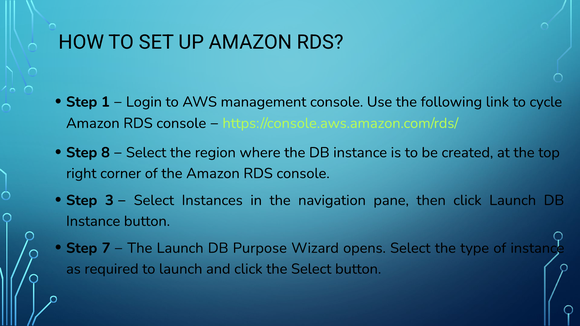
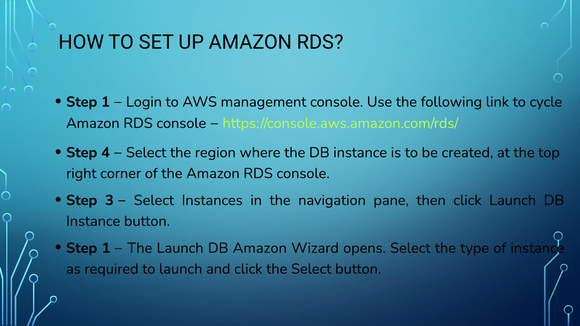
8: 8 -> 4 (105, 153)
7: 7 -> 1 (106, 248)
DB Purpose: Purpose -> Amazon (260, 248)
